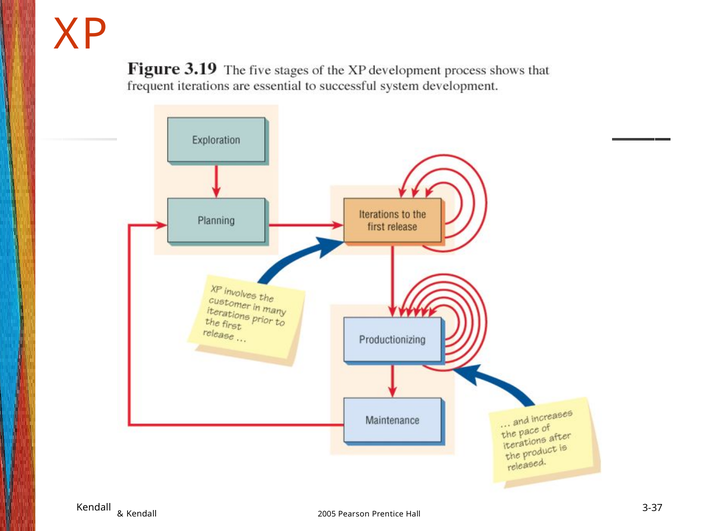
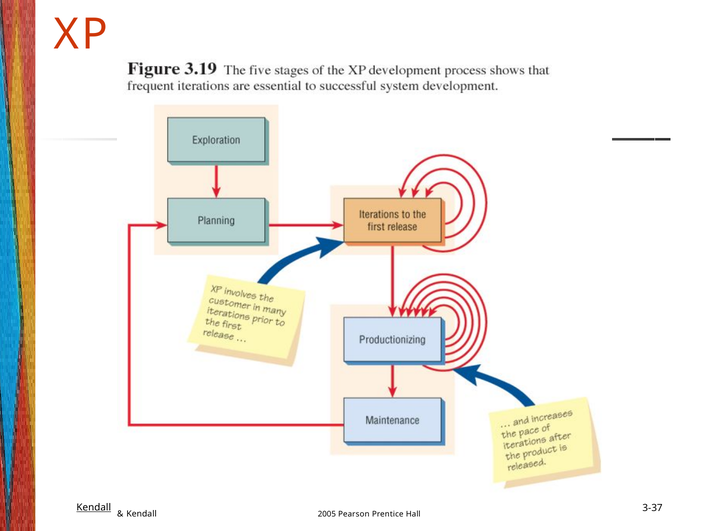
Kendall underline: none -> present (94, 507)
